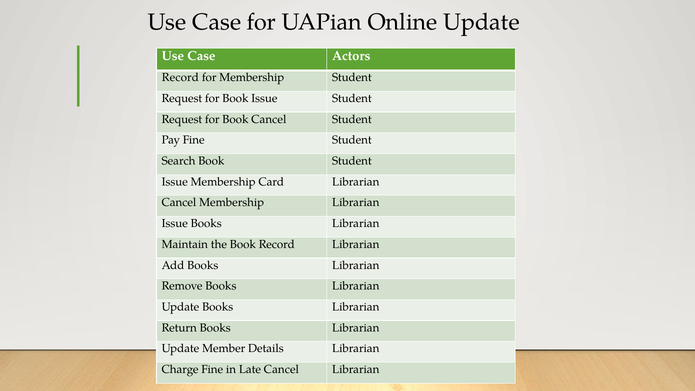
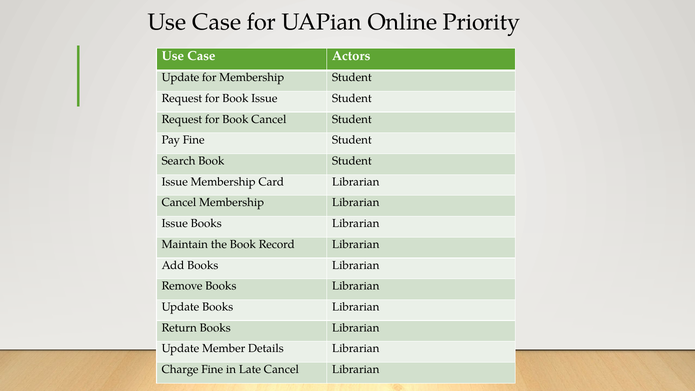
Online Update: Update -> Priority (482, 22)
Record: Record -> Update (180, 78)
